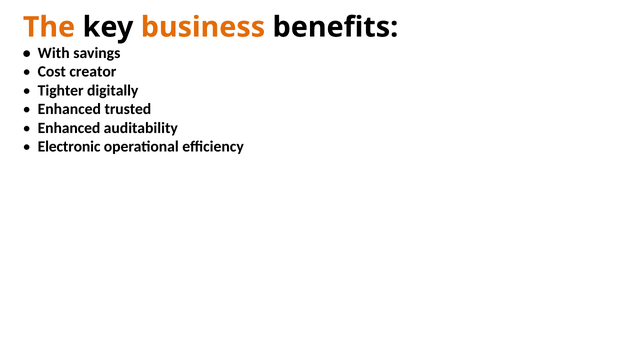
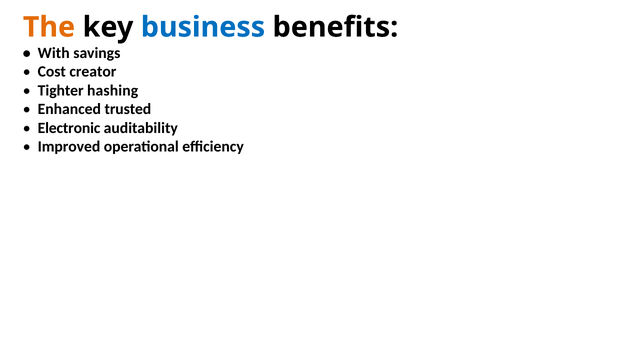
business colour: orange -> blue (203, 27)
digitally: digitally -> hashing (113, 90)
Enhanced: Enhanced -> Electronic (69, 128)
Electronic: Electronic -> Improved (69, 147)
